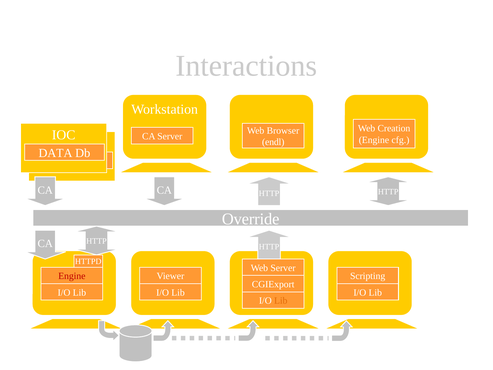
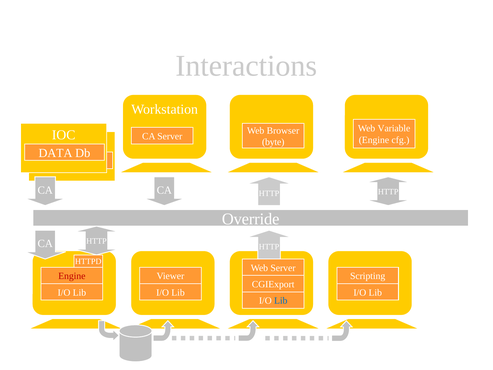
Creation: Creation -> Variable (394, 128)
endl: endl -> byte (273, 142)
Lib colour: orange -> blue (281, 301)
